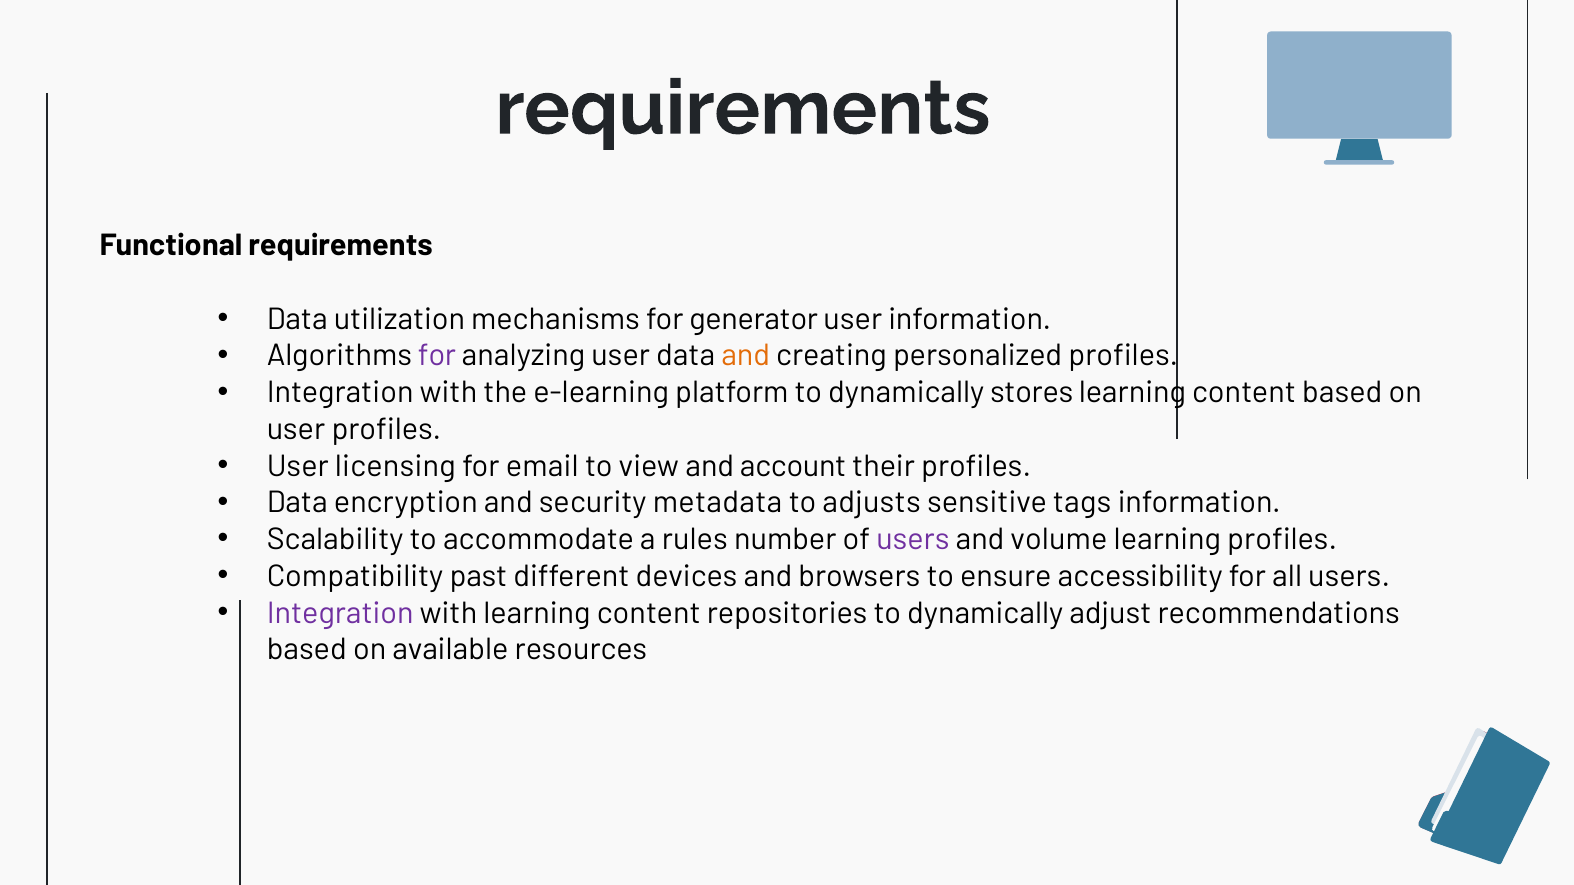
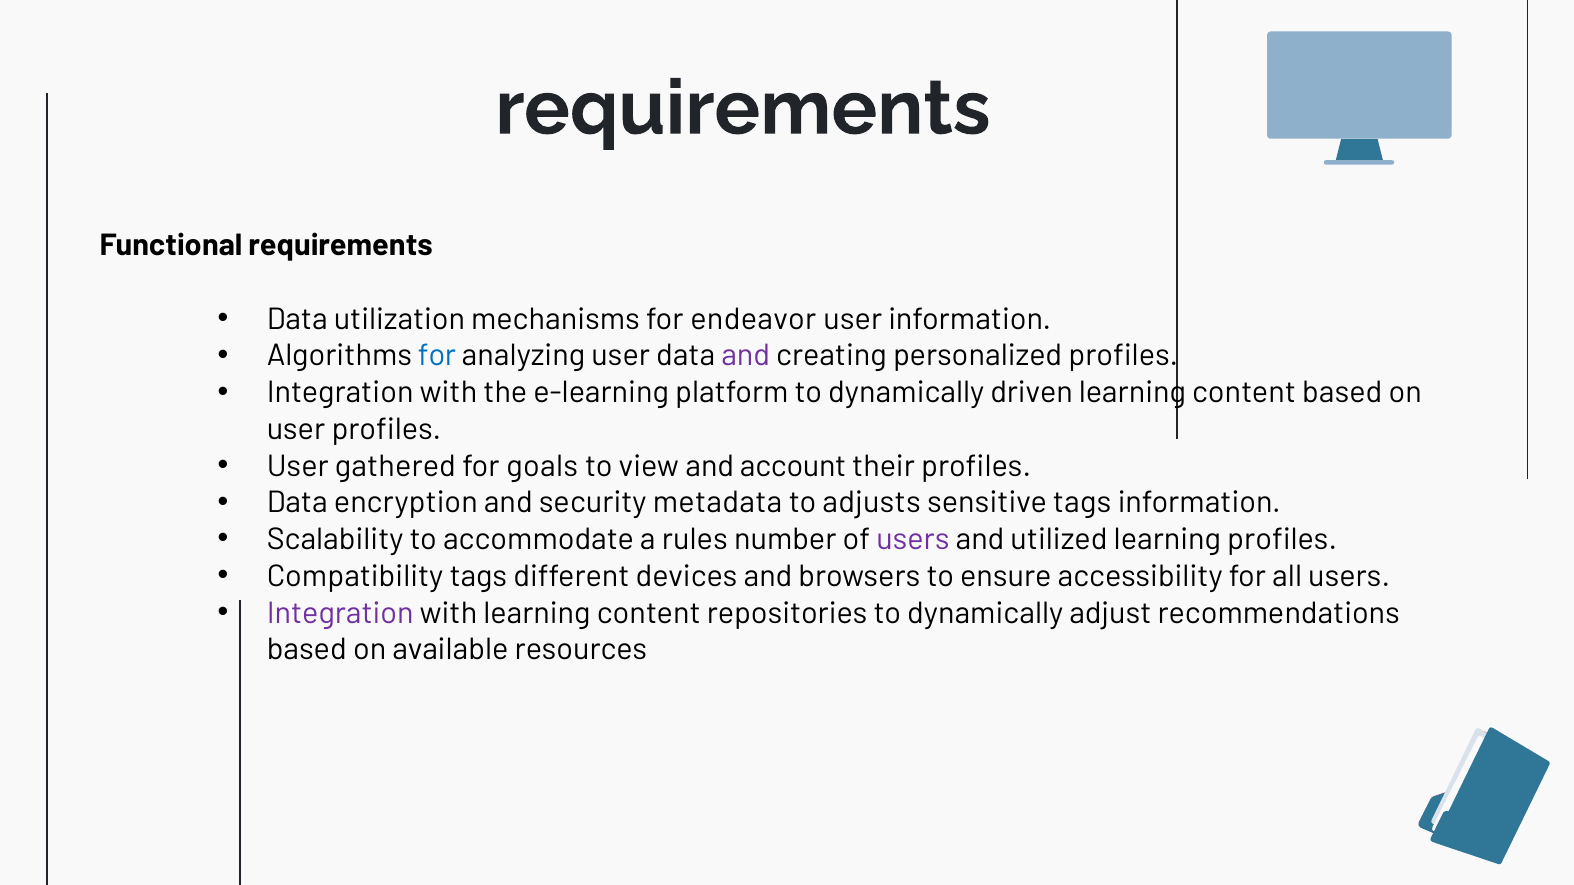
generator: generator -> endeavor (753, 319)
for colour: purple -> blue (437, 356)
and colour: orange -> purple (746, 356)
stores: stores -> driven (1032, 393)
licensing: licensing -> gathered (395, 466)
email: email -> goals (542, 466)
volume: volume -> utilized (1059, 540)
Compatibility past: past -> tags (478, 576)
